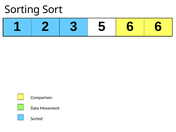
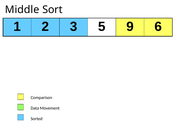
Sorting: Sorting -> Middle (22, 10)
5 6: 6 -> 9 (130, 27)
